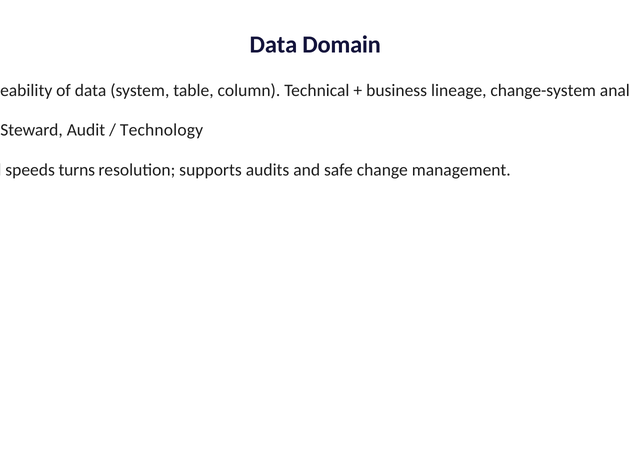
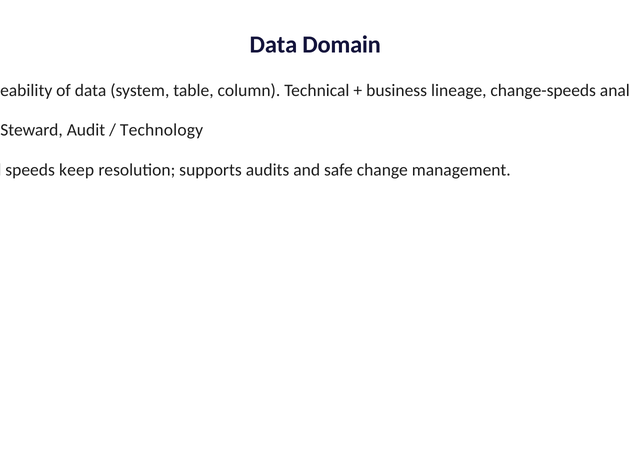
change-system: change-system -> change-speeds (543, 90)
turns: turns -> keep (77, 170)
